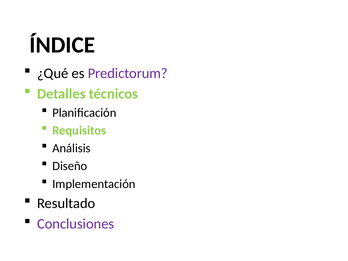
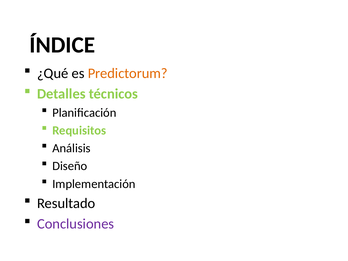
Predictorum colour: purple -> orange (128, 73)
